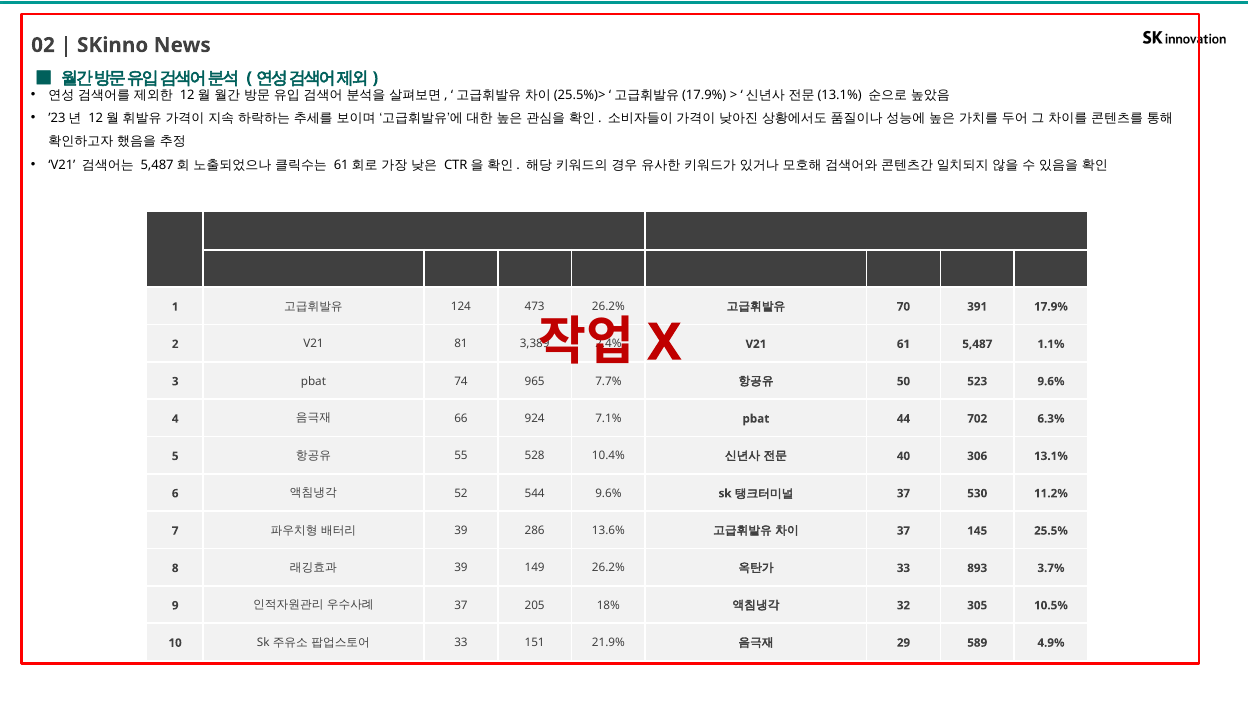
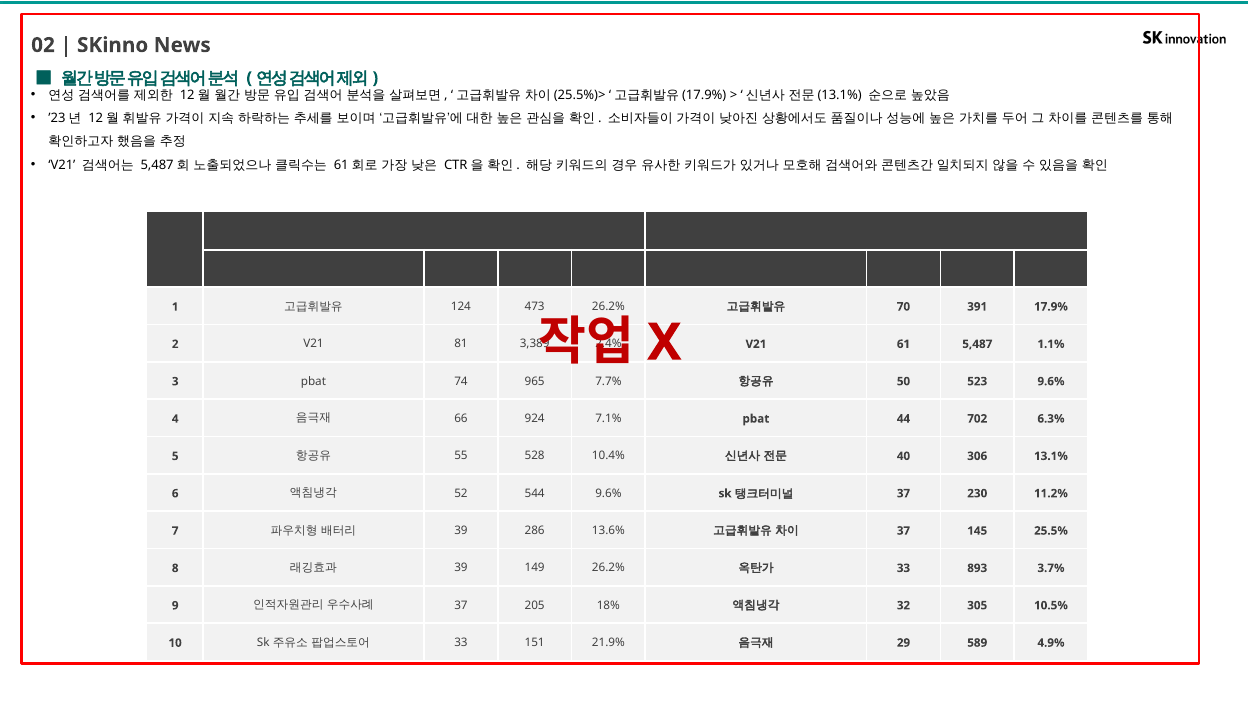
530: 530 -> 230 (977, 493)
